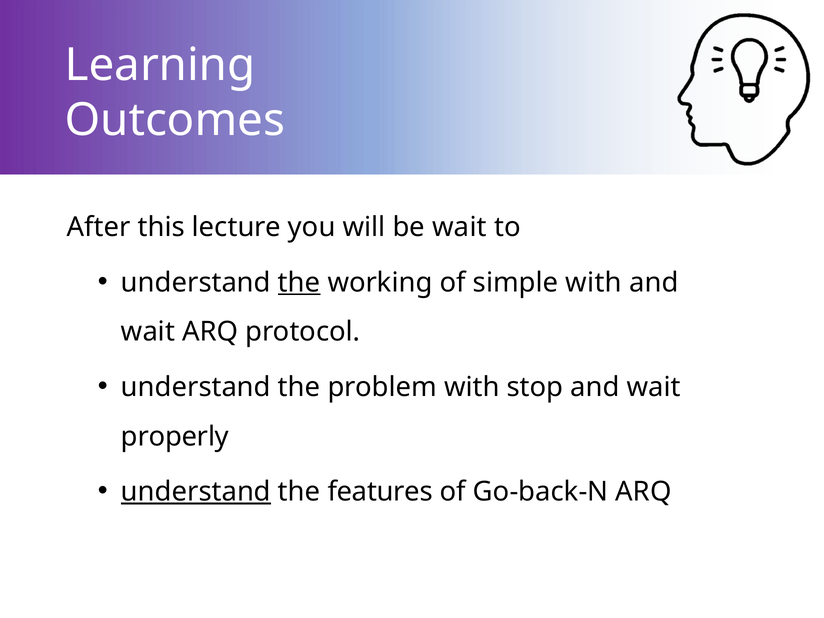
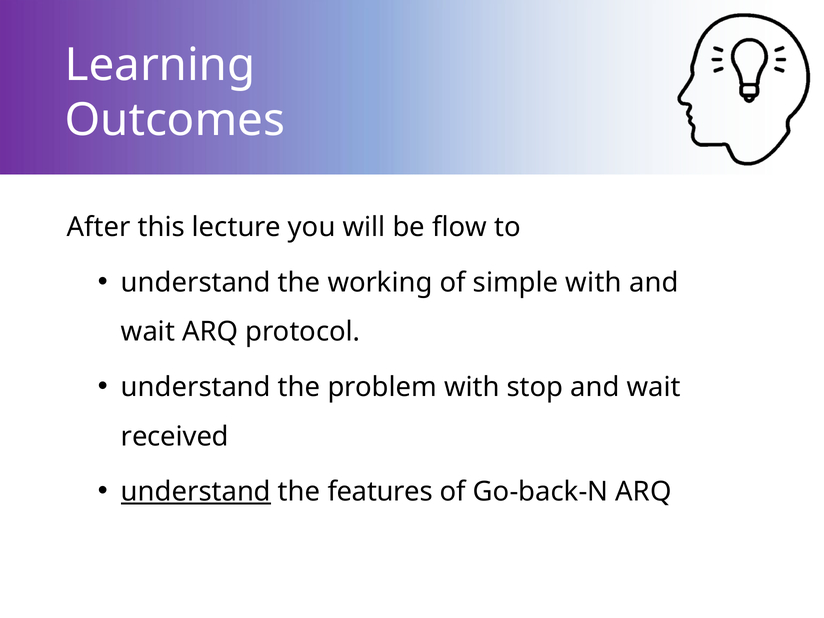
be wait: wait -> flow (460, 227)
the underline: present -> none (299, 282)
properly: properly -> received (175, 437)
